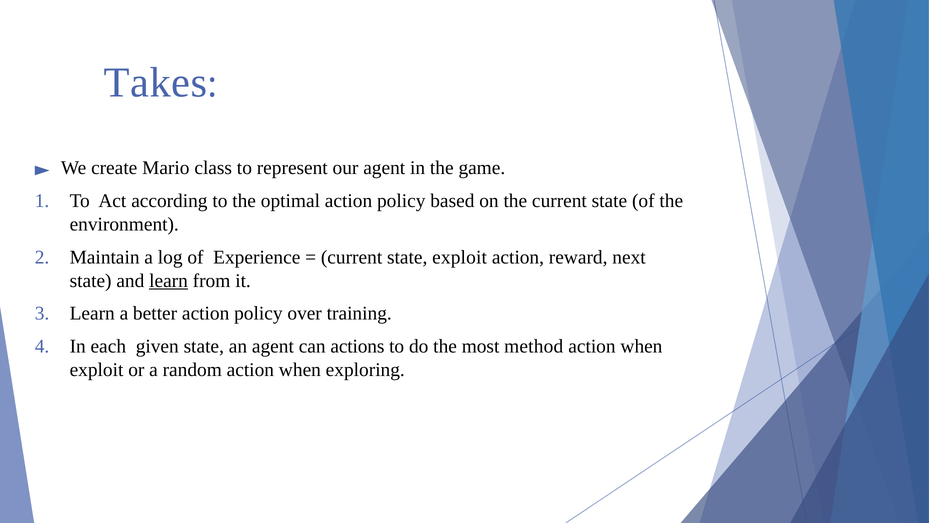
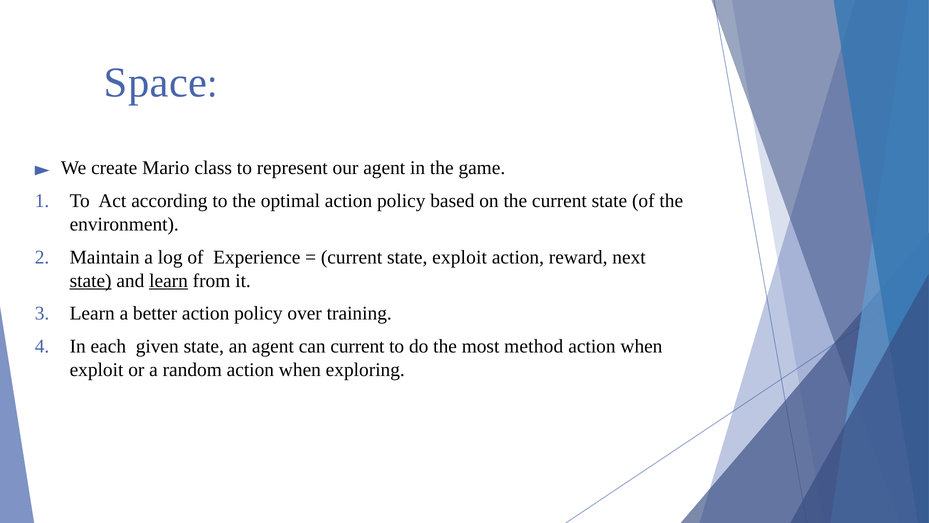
Takes: Takes -> Space (156, 83)
state underline: none -> present (91, 280)
can actions: actions -> current (357, 346)
